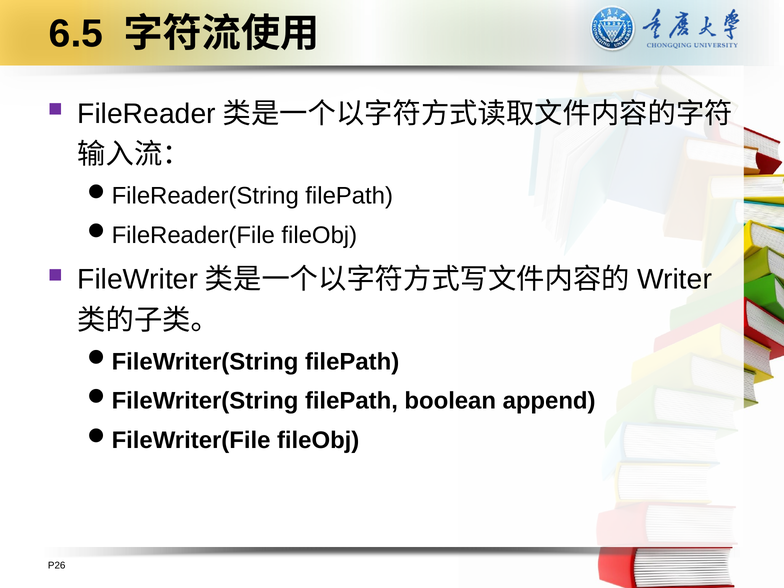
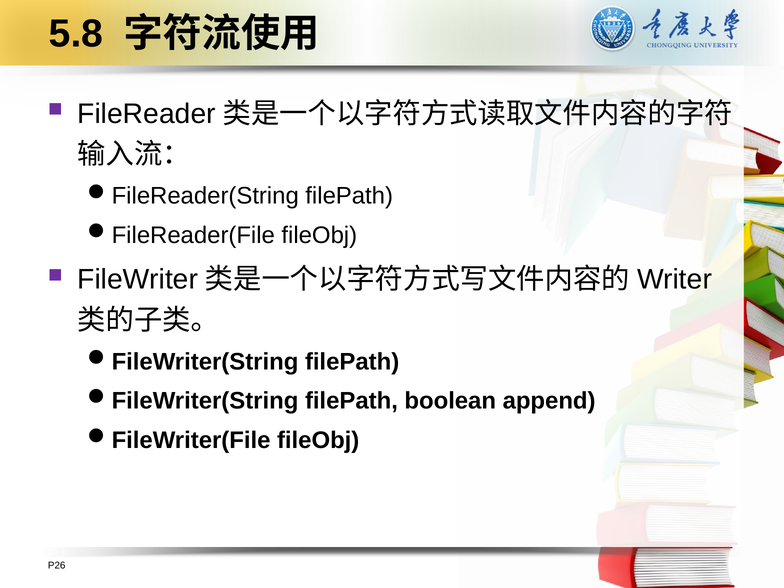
6.5: 6.5 -> 5.8 (76, 34)
